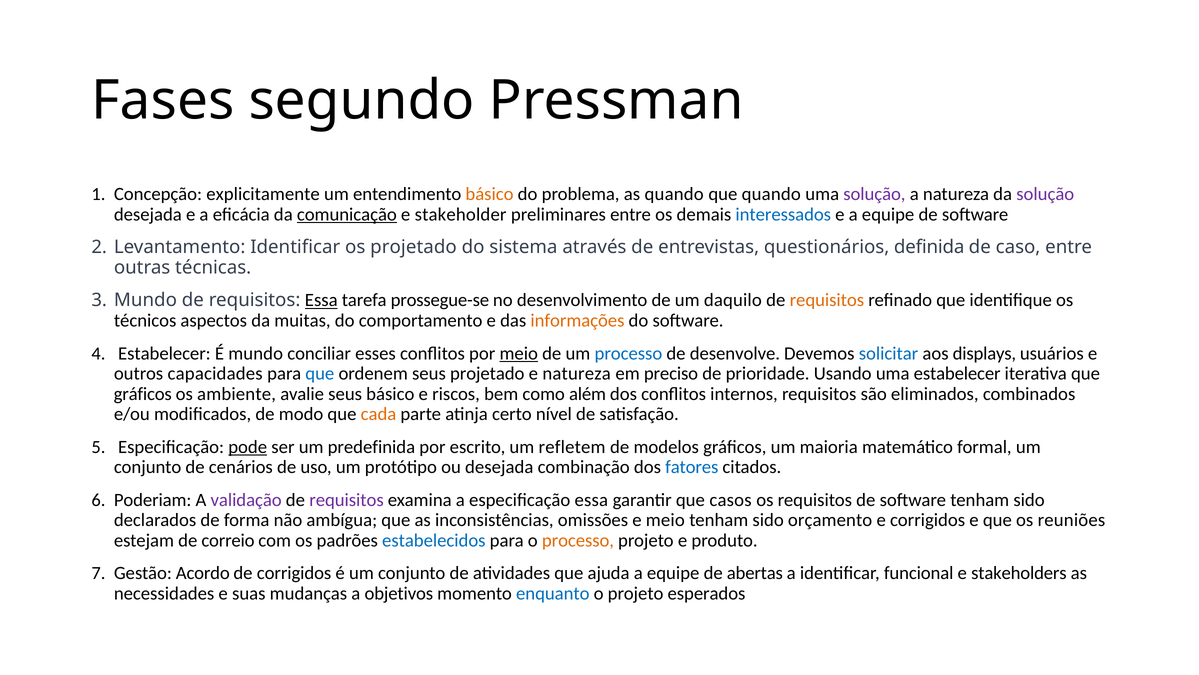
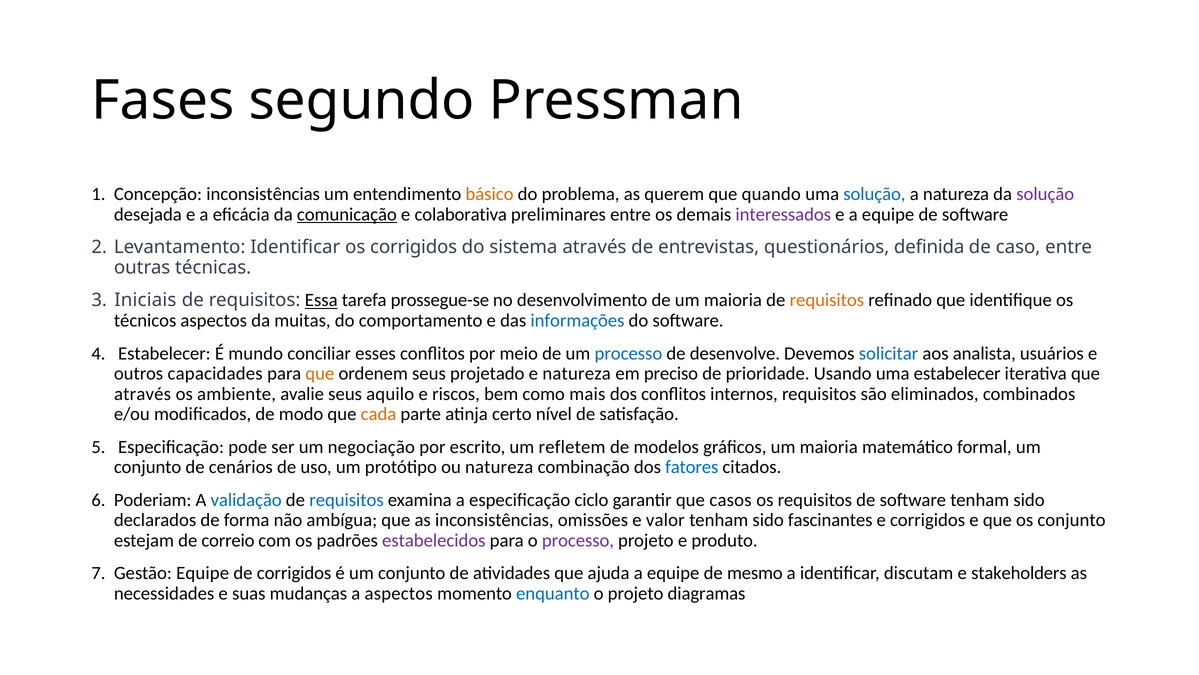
Concepção explicitamente: explicitamente -> inconsistências (263, 194)
as quando: quando -> querem (674, 194)
solução colour: purple -> blue (874, 194)
stakeholder: stakeholder -> colaborativa (461, 214)
interessados colour: blue -> purple (783, 214)
os projetado: projetado -> corrigidos (414, 247)
Mundo: Mundo -> Iniciais (145, 300)
de um daquilo: daquilo -> maioria (733, 300)
informações colour: orange -> blue (577, 320)
meio underline: present -> none (519, 353)
displays: displays -> analista (984, 353)
que colour: blue -> orange (320, 373)
gráficos: gráficos -> através (143, 394)
seus básico: básico -> aquilo (390, 394)
além: além -> mais (587, 394)
pode underline: present -> none (248, 447)
predefinida: predefinida -> negociação (371, 447)
ou desejada: desejada -> natureza (499, 467)
validação colour: purple -> blue (246, 500)
requisitos colour: purple -> blue (347, 500)
especificação essa: essa -> ciclo (591, 500)
e meio: meio -> valor (665, 520)
orçamento: orçamento -> fascinantes (830, 520)
os reuniões: reuniões -> conjunto (1072, 520)
estabelecidos colour: blue -> purple (434, 540)
processo colour: orange -> purple (578, 540)
Gestão Acordo: Acordo -> Equipe (203, 573)
abertas: abertas -> mesmo (755, 573)
funcional: funcional -> discutam (919, 573)
a objetivos: objetivos -> aspectos (399, 593)
esperados: esperados -> diagramas (707, 593)
